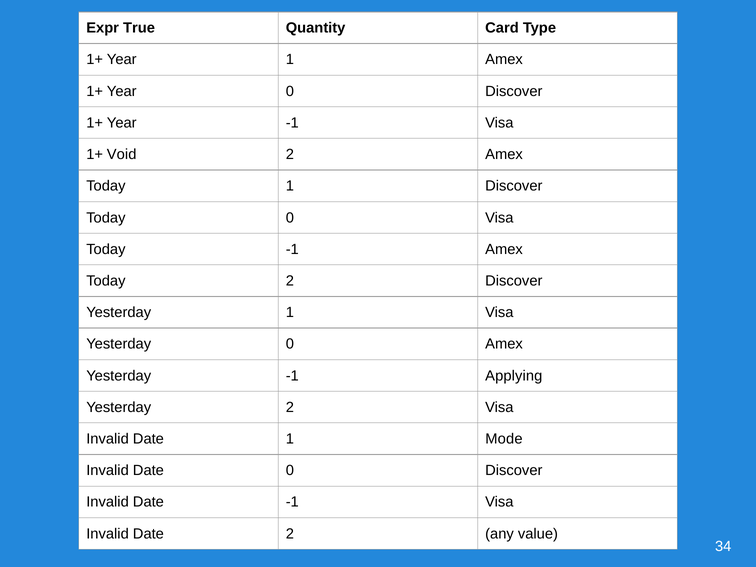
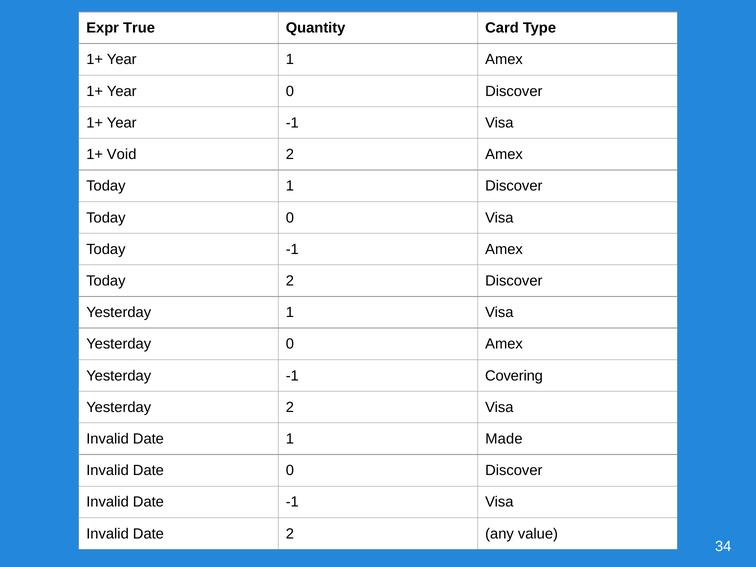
Applying: Applying -> Covering (514, 376)
Mode: Mode -> Made (504, 439)
